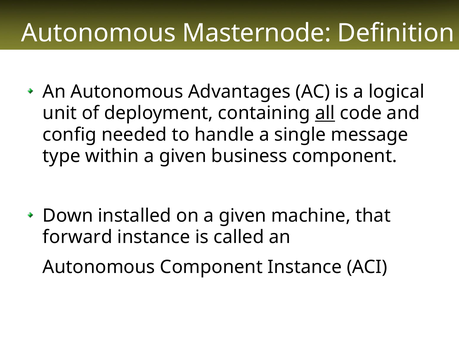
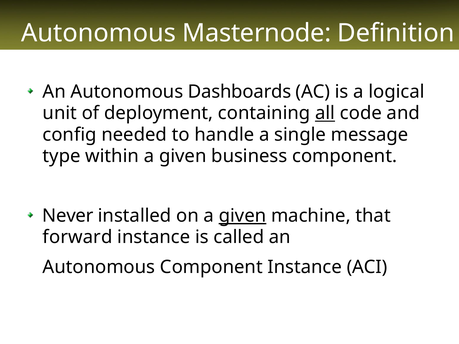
Advantages: Advantages -> Dashboards (240, 92)
Down: Down -> Never (68, 216)
given underline: none -> present (243, 216)
